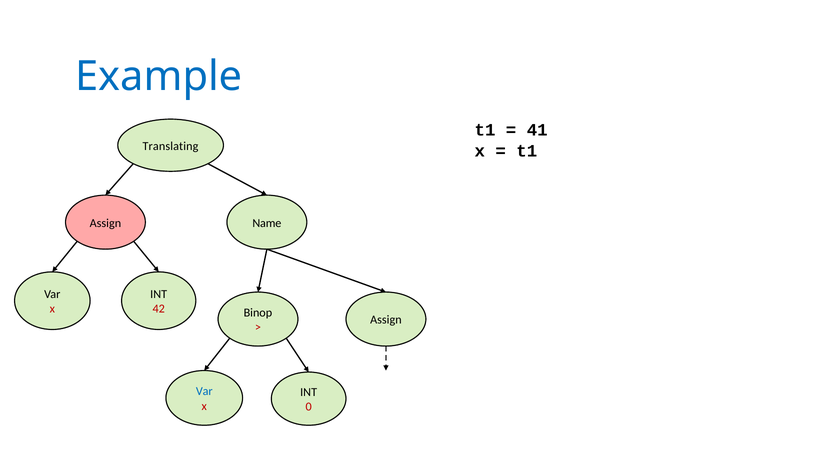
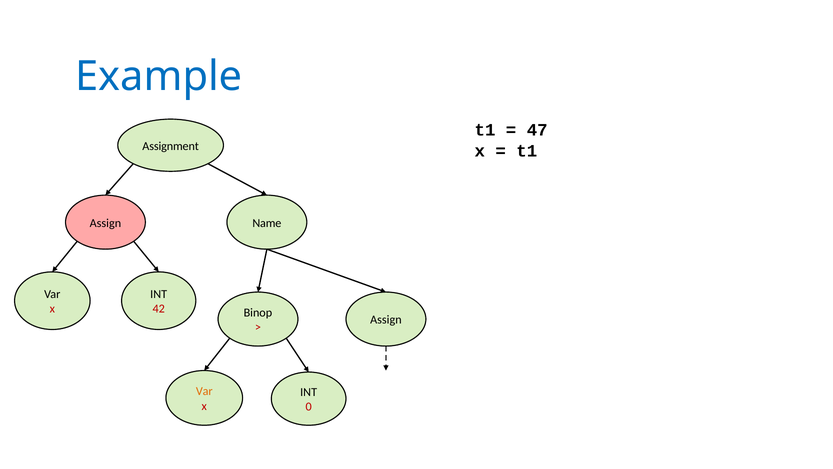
41: 41 -> 47 (537, 130)
Translating: Translating -> Assignment (171, 146)
Var colour: blue -> orange (204, 391)
